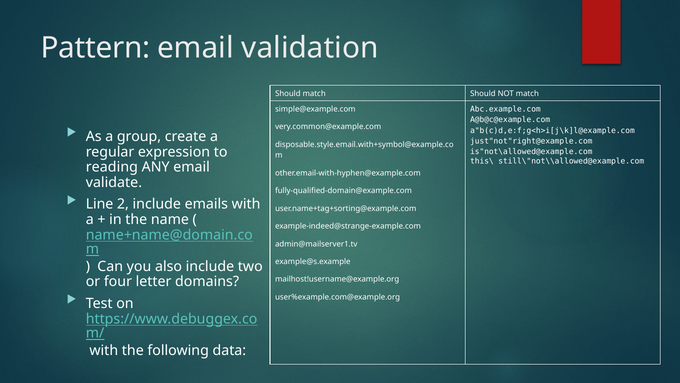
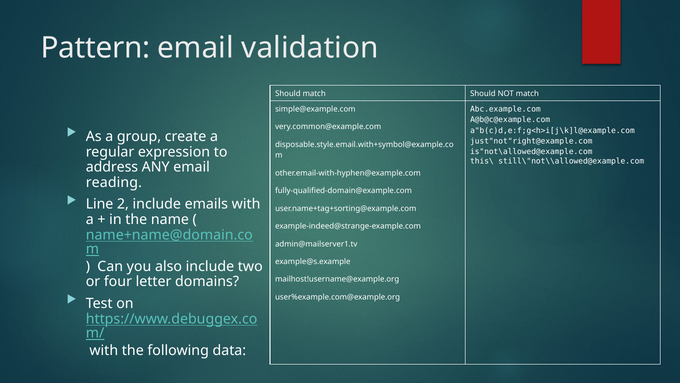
reading: reading -> address (112, 167)
validate: validate -> reading (114, 182)
